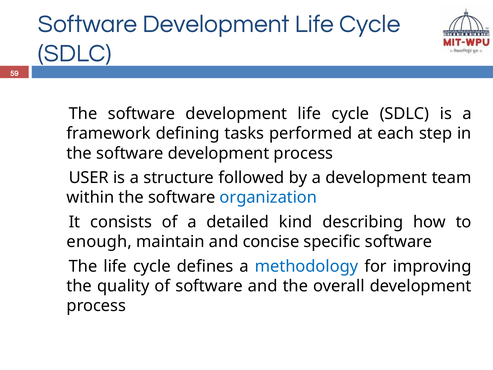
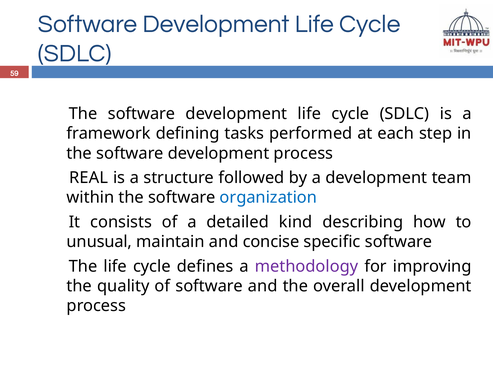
USER: USER -> REAL (89, 178)
enough: enough -> unusual (99, 242)
methodology colour: blue -> purple (307, 266)
